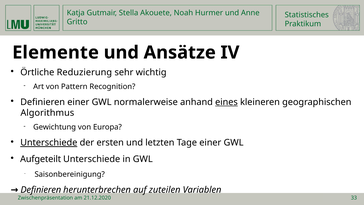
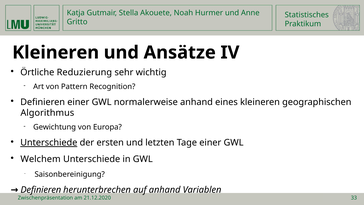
Elemente: Elemente -> Kleineren (56, 52)
eines underline: present -> none (226, 102)
Aufgeteilt: Aufgeteilt -> Welchem (41, 159)
auf zuteilen: zuteilen -> anhand (165, 190)
